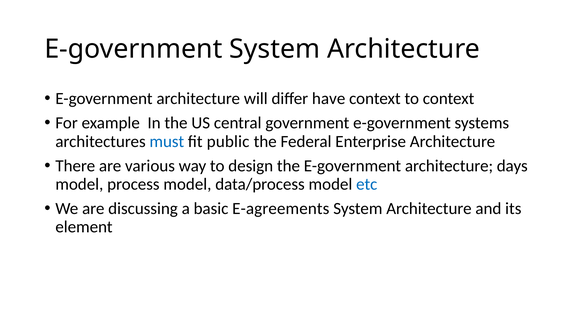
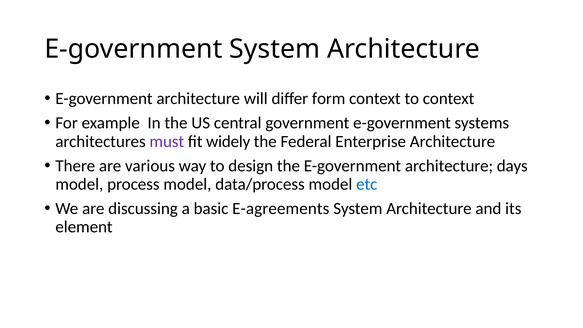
have: have -> form (329, 99)
must colour: blue -> purple (167, 141)
public: public -> widely (228, 141)
